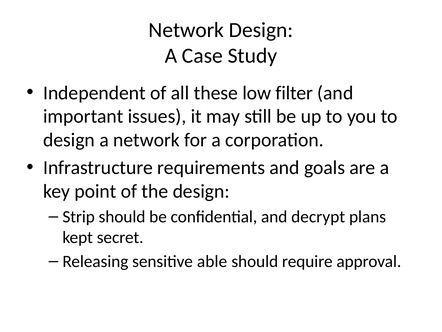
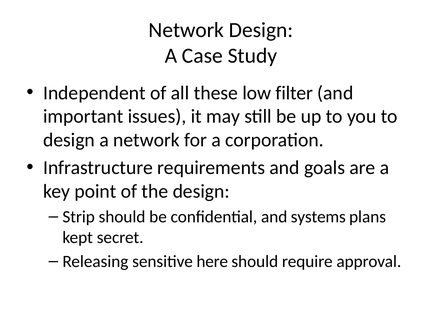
decrypt: decrypt -> systems (318, 216)
able: able -> here (212, 261)
